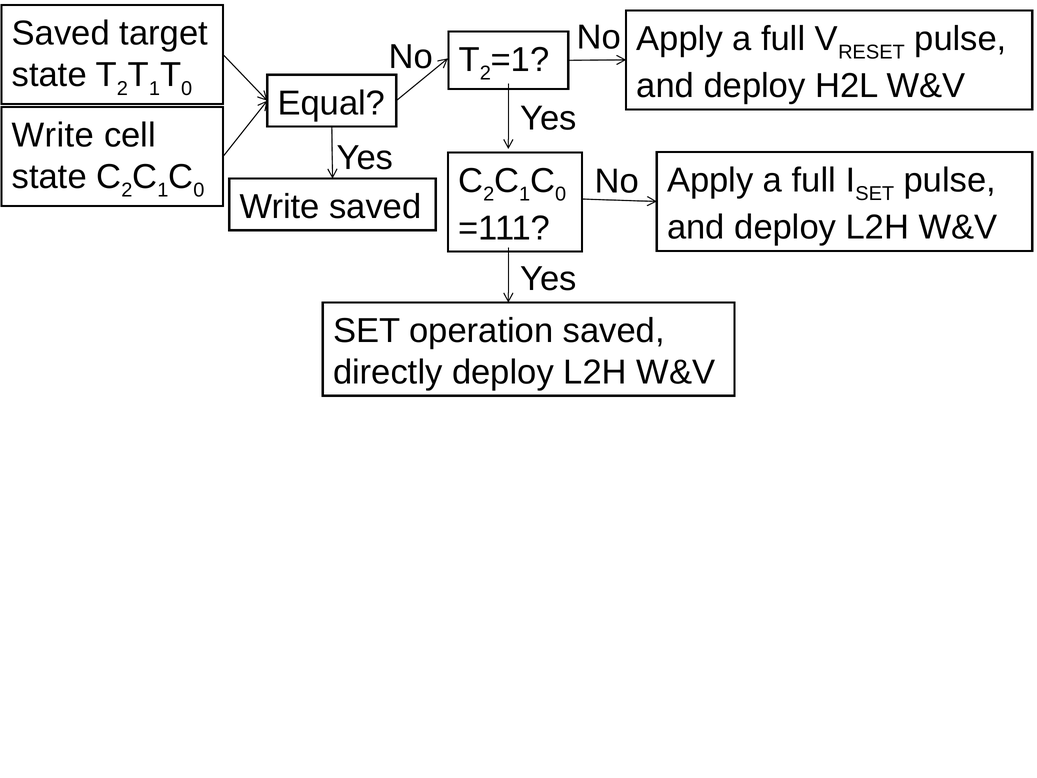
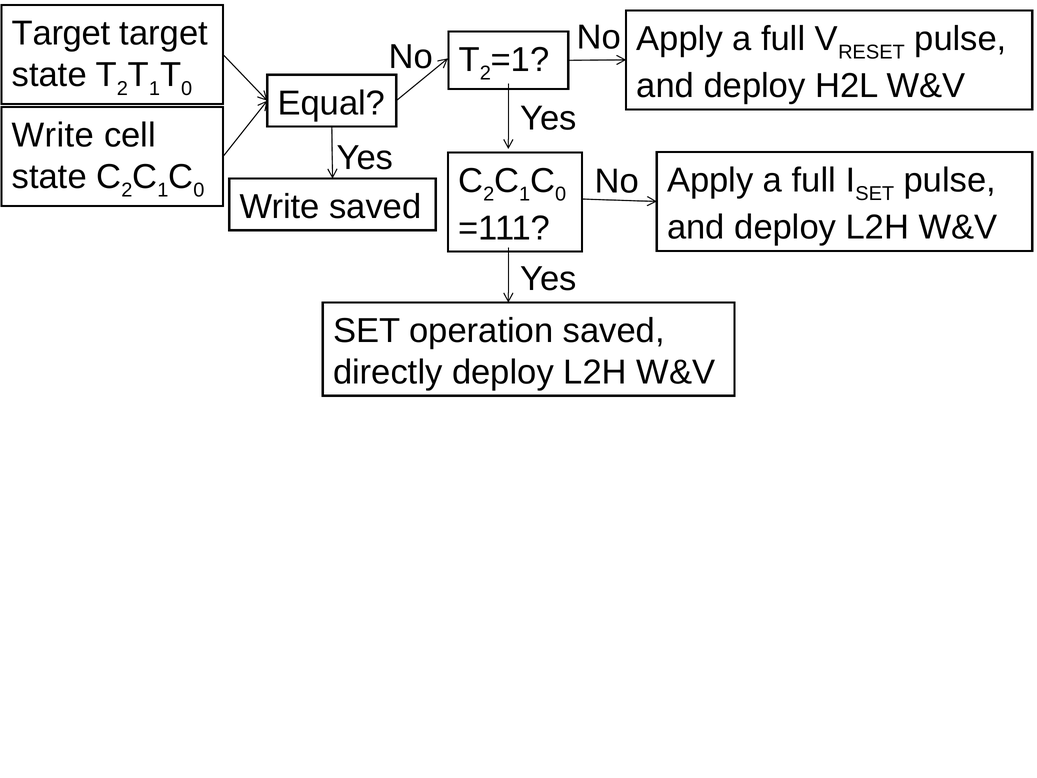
Saved: Saved -> Target (61, 33)
